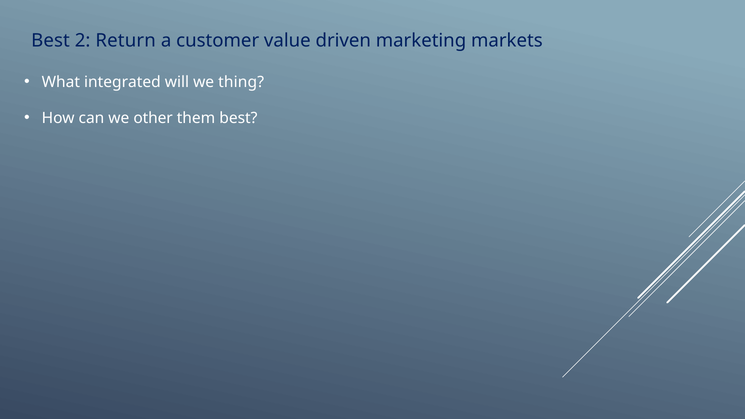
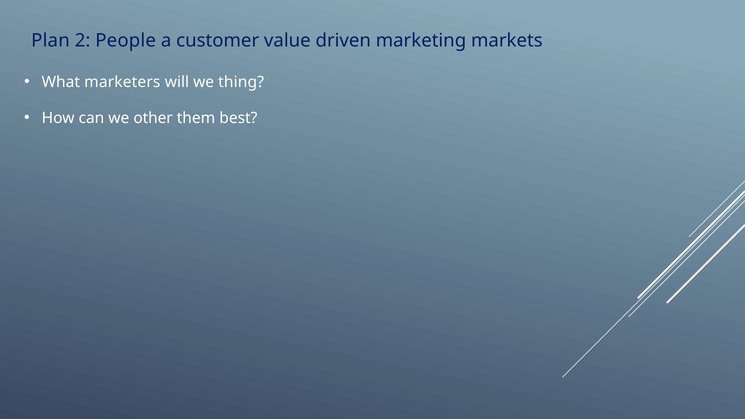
Best: Best -> Plan (50, 41)
Return: Return -> People (126, 41)
integrated: integrated -> marketers (122, 82)
